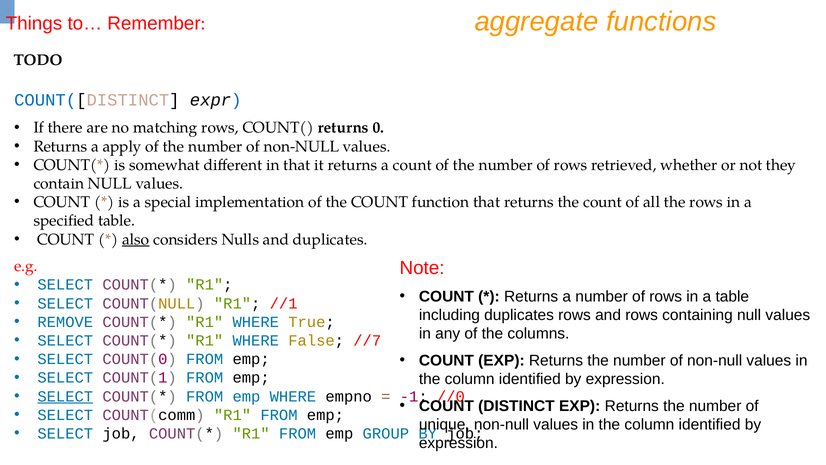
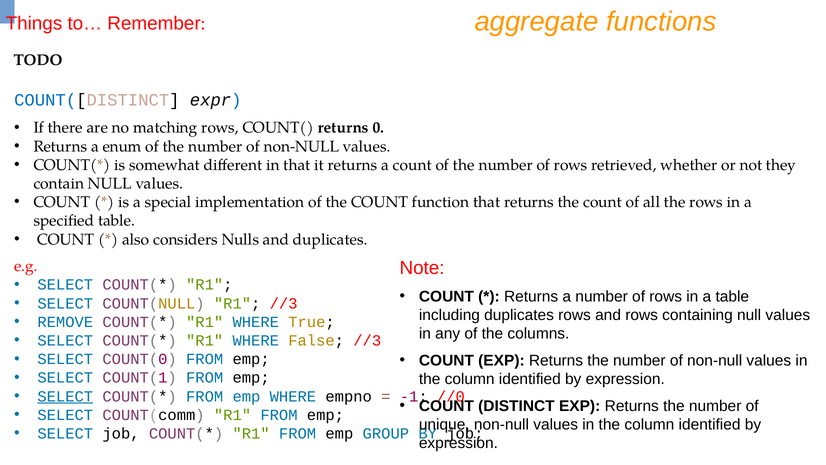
apply: apply -> enum (122, 146)
also underline: present -> none (136, 239)
R1 //1: //1 -> //3 (284, 303)
False //7: //7 -> //3 (367, 340)
